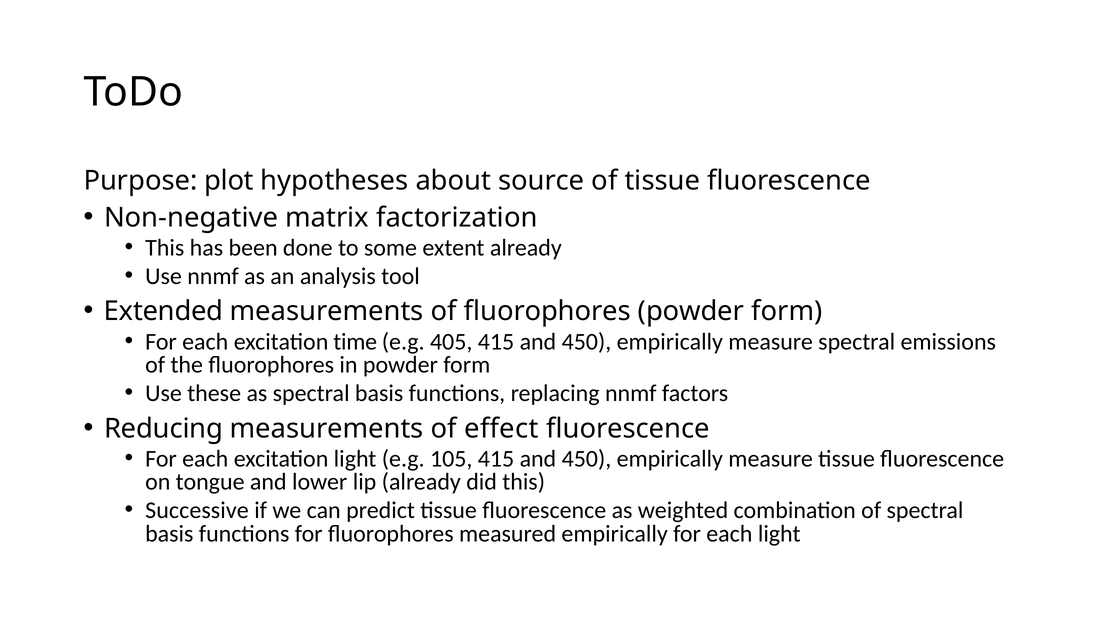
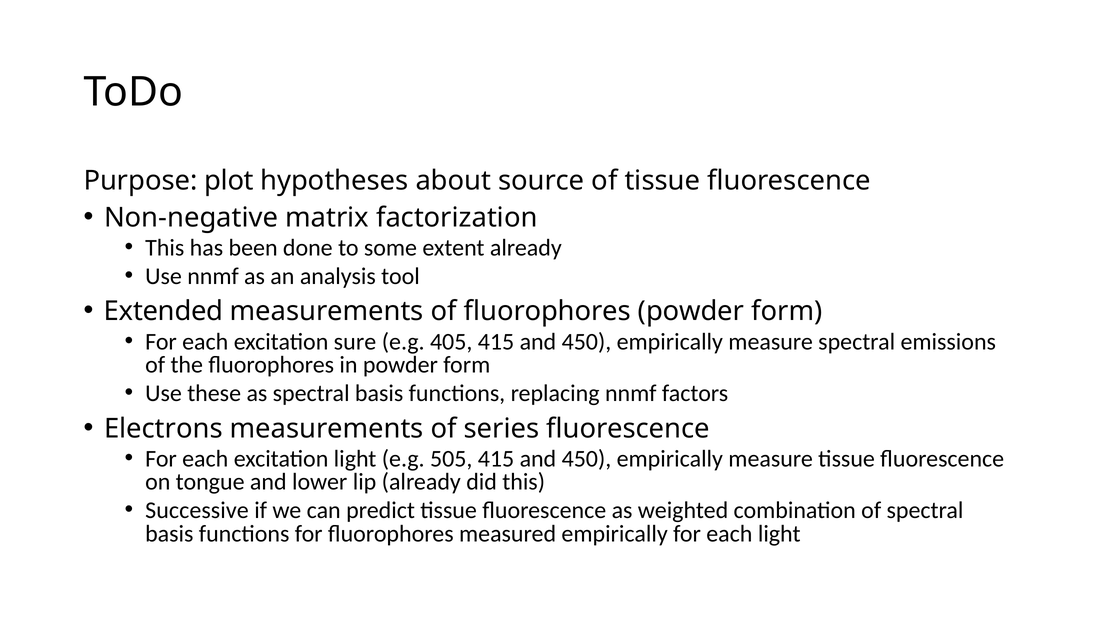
time: time -> sure (355, 341)
Reducing: Reducing -> Electrons (163, 428)
effect: effect -> series (502, 428)
105: 105 -> 505 (451, 458)
